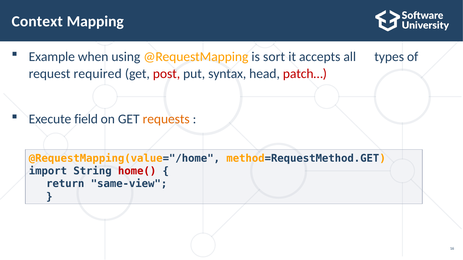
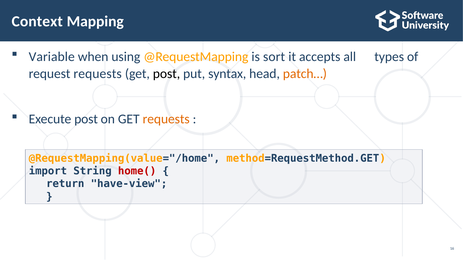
Example: Example -> Variable (52, 57)
request required: required -> requests (98, 74)
post colour: red -> black (166, 74)
patch… colour: red -> orange (305, 74)
Execute field: field -> post (86, 119)
same-view: same-view -> have-view (129, 184)
